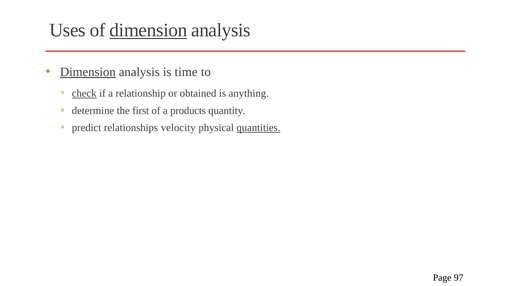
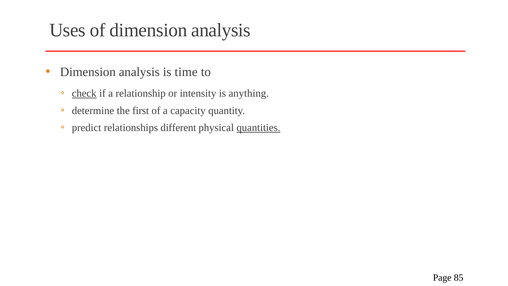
dimension underline: present -> none (148, 30)
Dimension underline: present -> none (88, 72)
obtained: obtained -> intensity (198, 93)
products: products -> capacity (188, 111)
velocity: velocity -> different (178, 128)
97: 97 -> 85 (459, 277)
